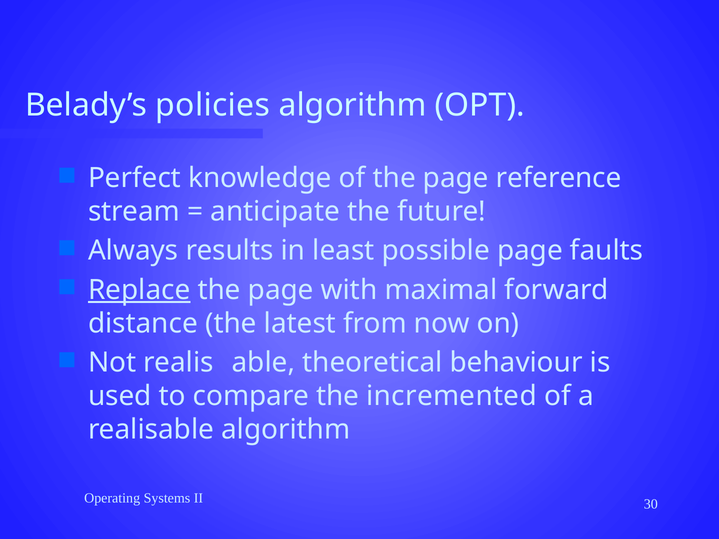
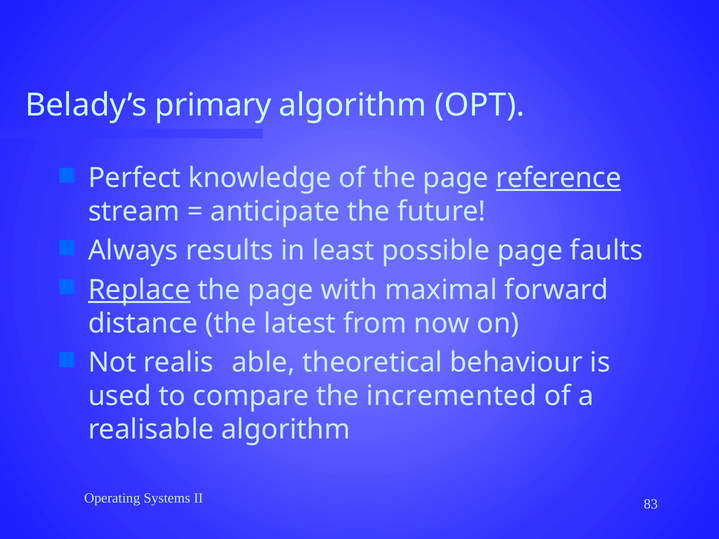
policies: policies -> primary (213, 105)
reference underline: none -> present (559, 178)
30: 30 -> 83 (651, 504)
